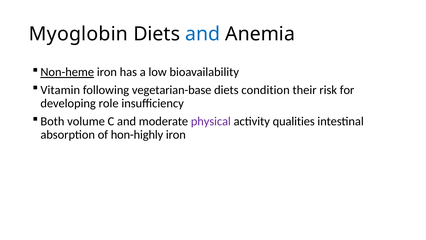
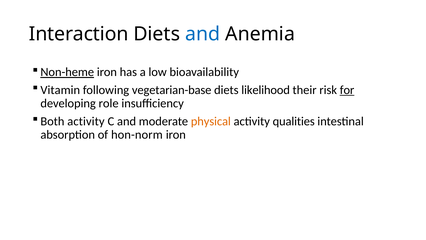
Myoglobin: Myoglobin -> Interaction (79, 34)
condition: condition -> likelihood (266, 90)
for underline: none -> present (347, 90)
Both volume: volume -> activity (86, 121)
physical colour: purple -> orange (211, 121)
hon-highly: hon-highly -> hon-norm (137, 135)
